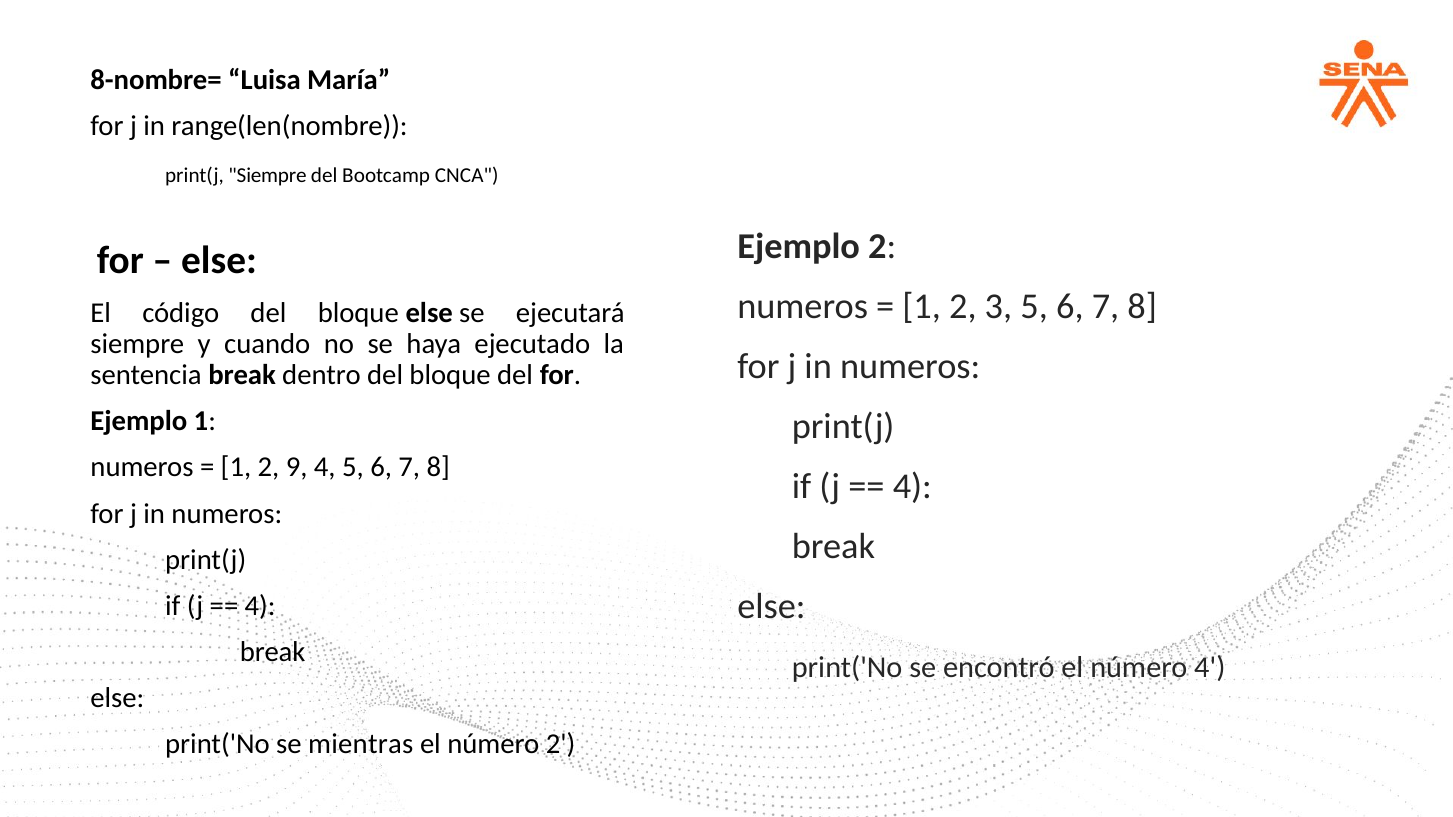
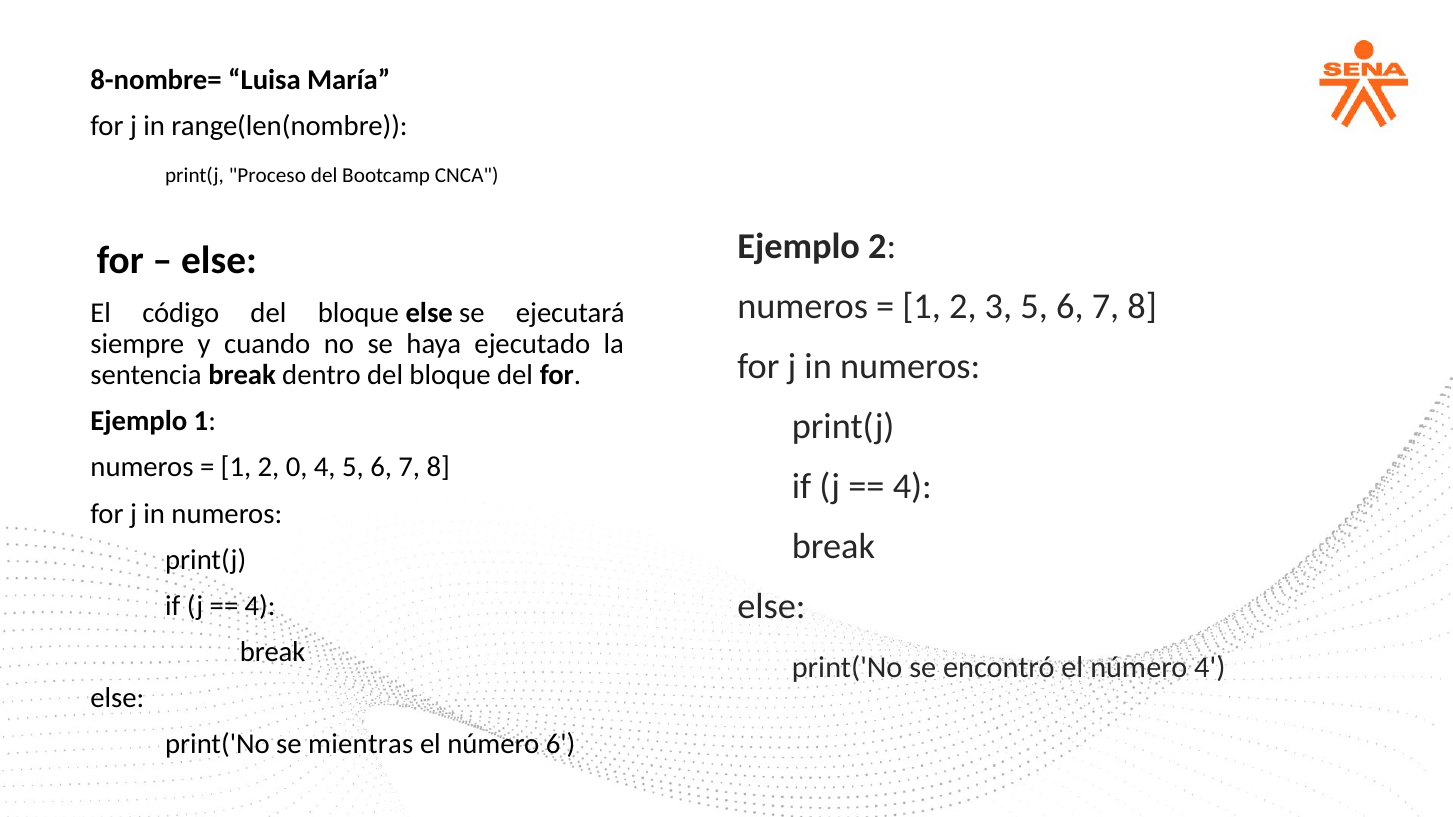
print(j Siempre: Siempre -> Proceso (267, 175)
9: 9 -> 0 (297, 468)
número 2: 2 -> 6 (561, 745)
